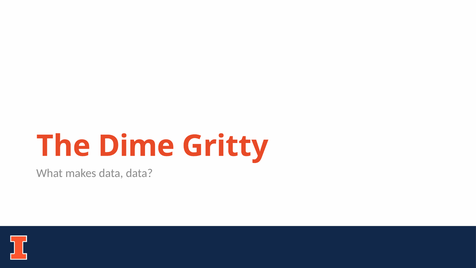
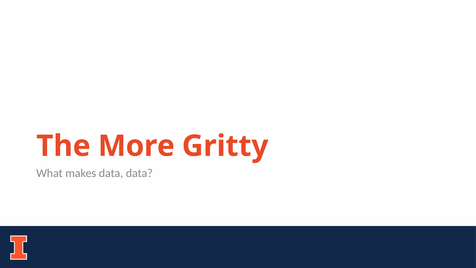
Dime: Dime -> More (136, 146)
